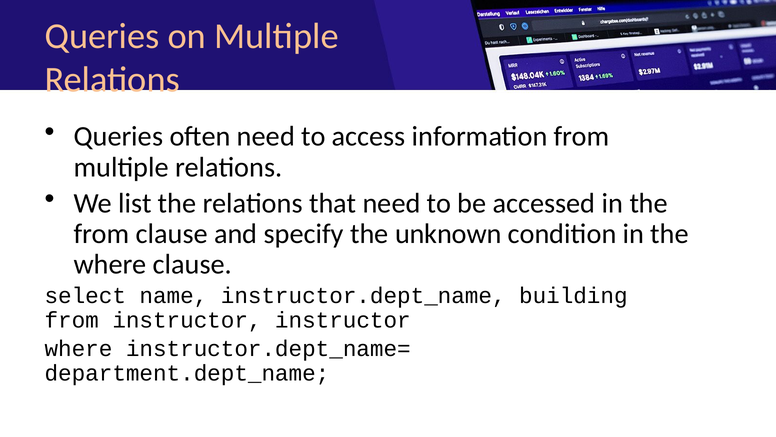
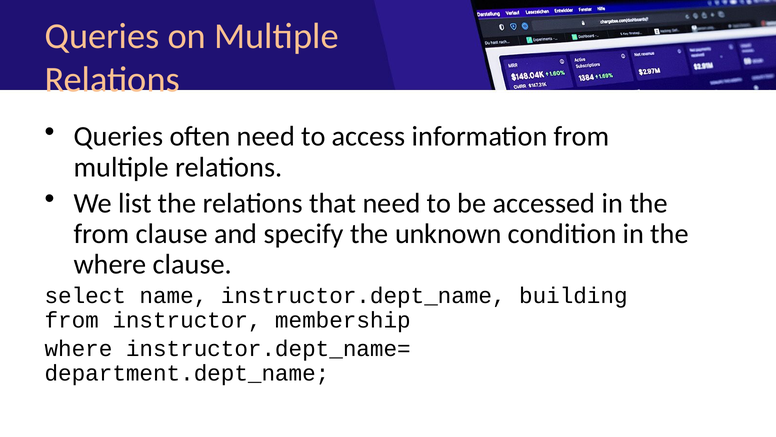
instructor instructor: instructor -> membership (343, 320)
